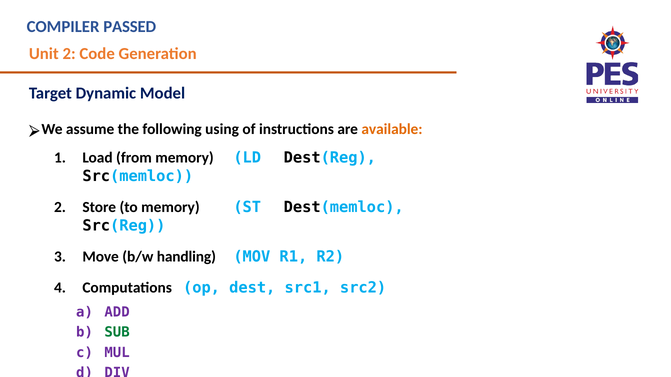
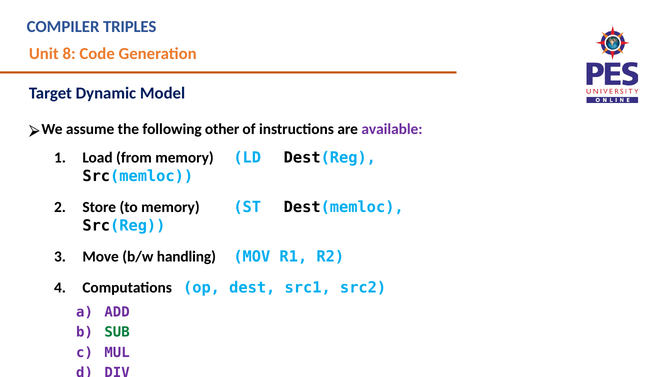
PASSED: PASSED -> TRIPLES (130, 27)
Unit 2: 2 -> 8 (69, 54)
using: using -> other (222, 130)
available colour: orange -> purple (392, 130)
